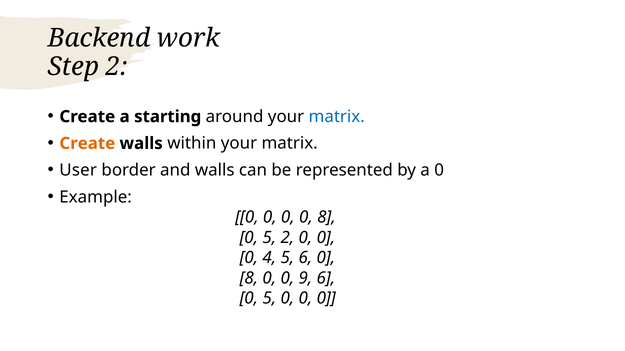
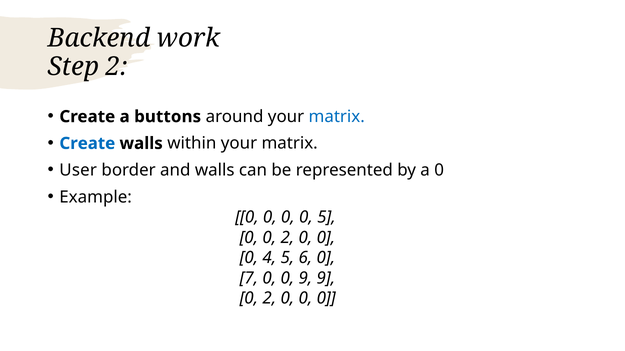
starting: starting -> buttons (168, 117)
Create colour: orange -> blue (87, 144)
0 0 8: 8 -> 5 (326, 218)
5: 5 -> 0 (269, 238)
8: 8 -> 7 (249, 278)
9 6: 6 -> 9 (326, 278)
5: 5 -> 2 (269, 299)
